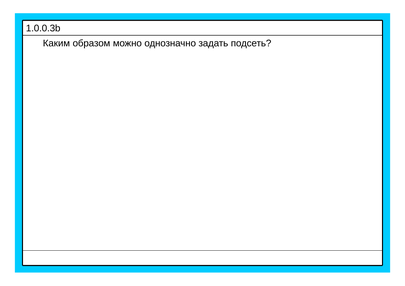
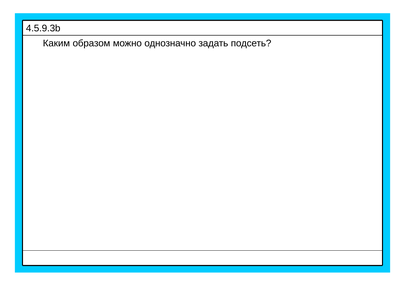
1.0.0.3b: 1.0.0.3b -> 4.5.9.3b (43, 28)
